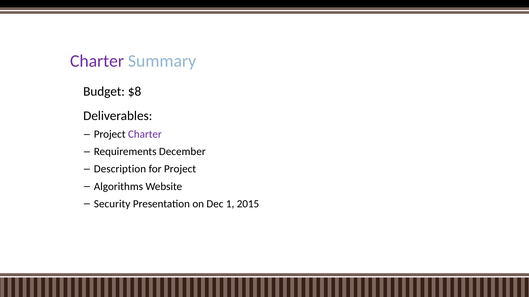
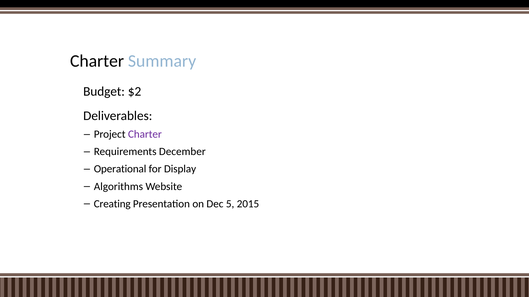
Charter colour: purple -> black (97, 61)
$8: $8 -> $2 (135, 92)
Description: Description -> Operational (120, 169)
for Project: Project -> Display (180, 169)
Security: Security -> Creating (112, 204)
1: 1 -> 5 (230, 204)
